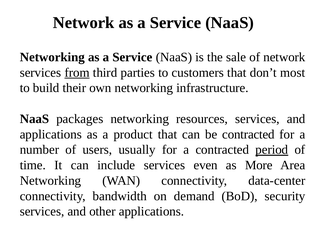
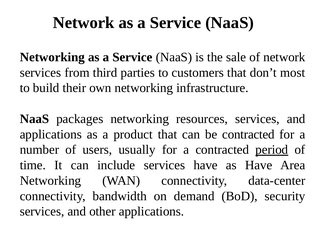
from underline: present -> none (77, 73)
services even: even -> have (206, 165)
as More: More -> Have (259, 165)
